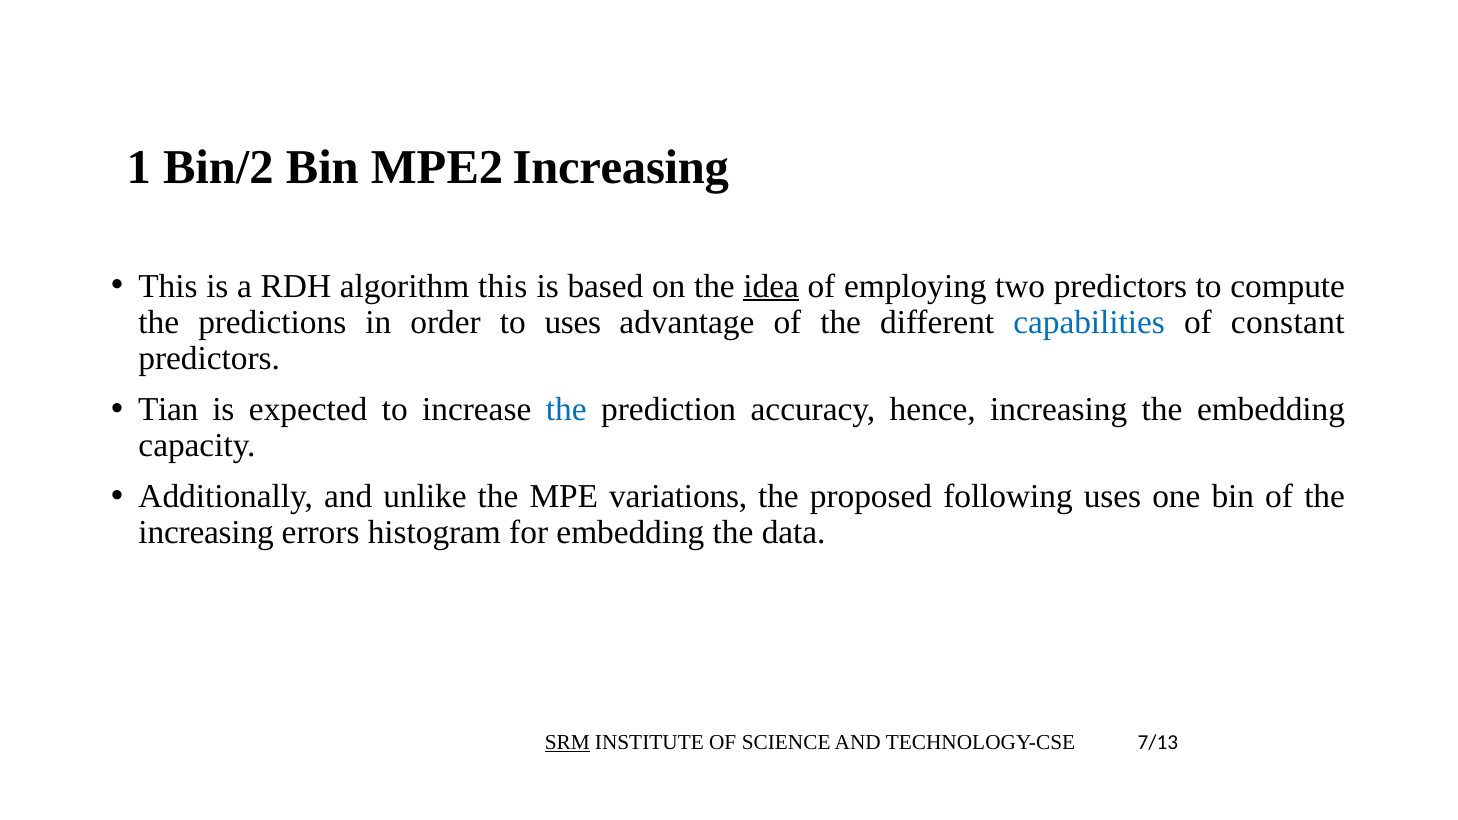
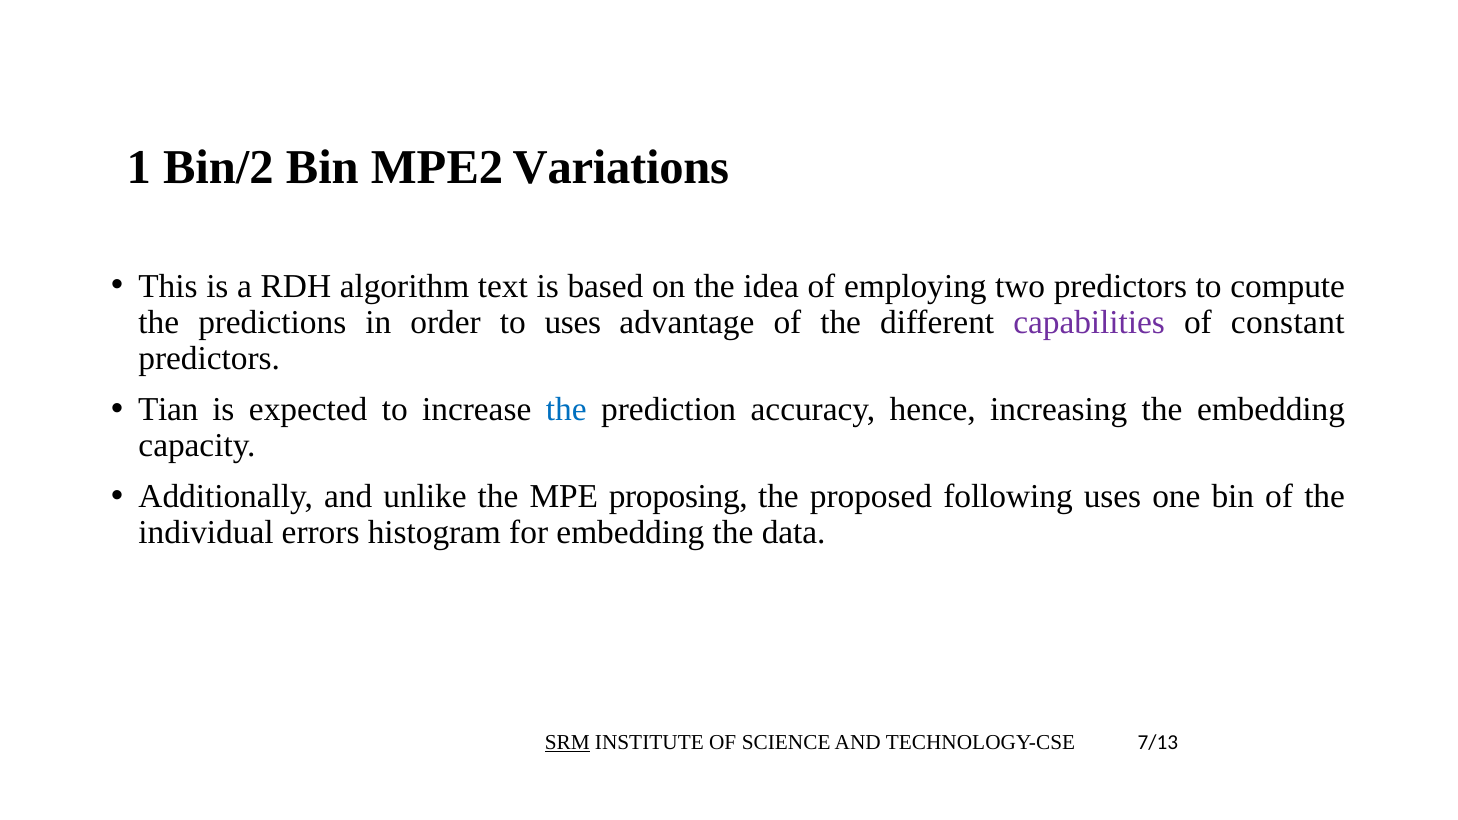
MPE2 Increasing: Increasing -> Variations (621, 167)
algorithm this: this -> text (503, 286)
idea underline: present -> none (771, 286)
capabilities colour: blue -> purple (1089, 322)
variations: variations -> proposing (678, 497)
increasing: increasing -> individual (206, 533)
